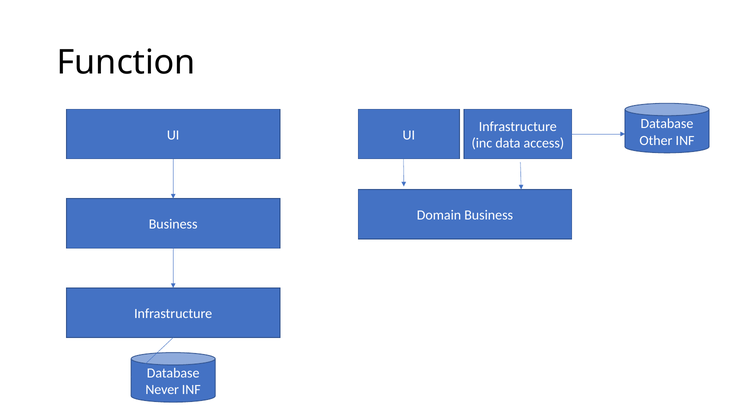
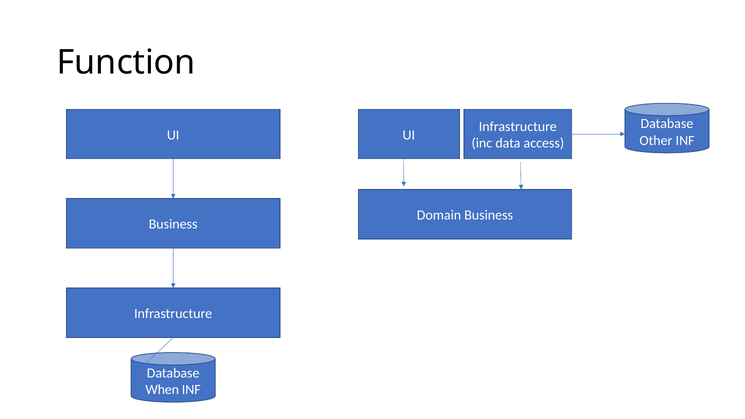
Never: Never -> When (162, 390)
